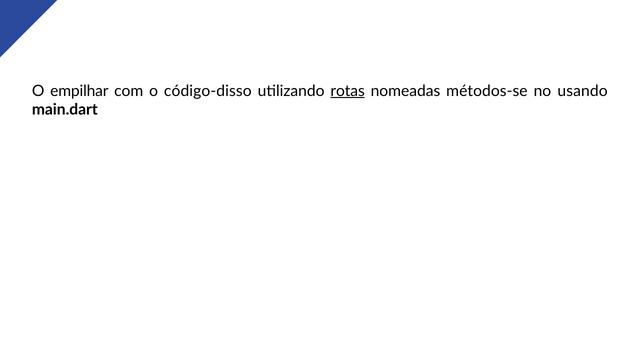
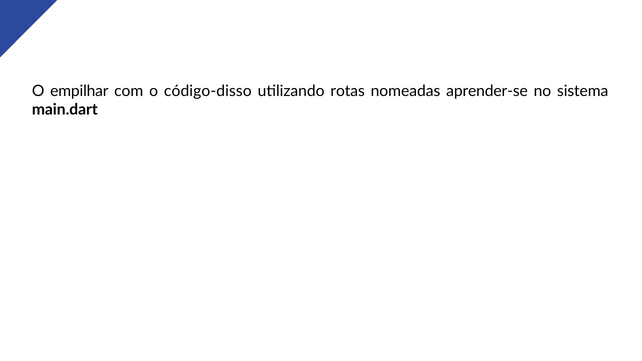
rotas underline: present -> none (348, 91)
métodos-se: métodos-se -> aprender-se (487, 91)
usando: usando -> sistema (583, 91)
